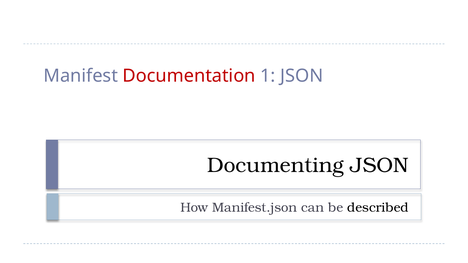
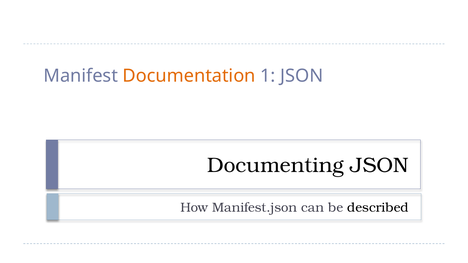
Documentation colour: red -> orange (189, 76)
